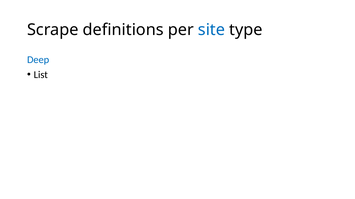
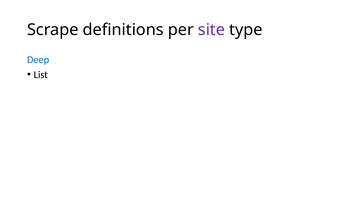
site colour: blue -> purple (211, 30)
